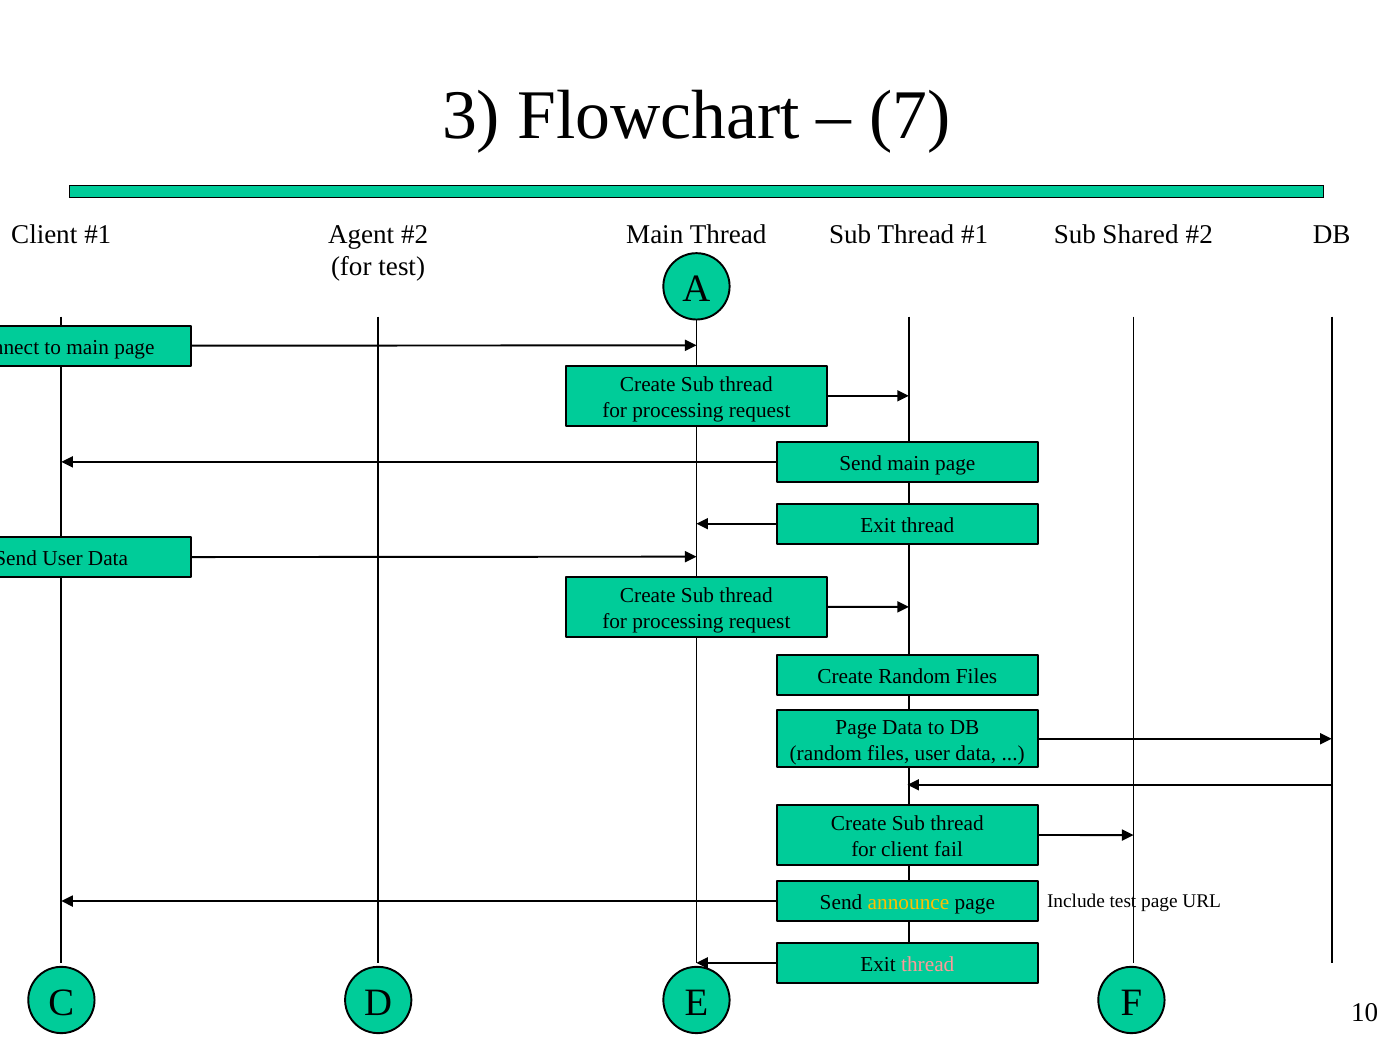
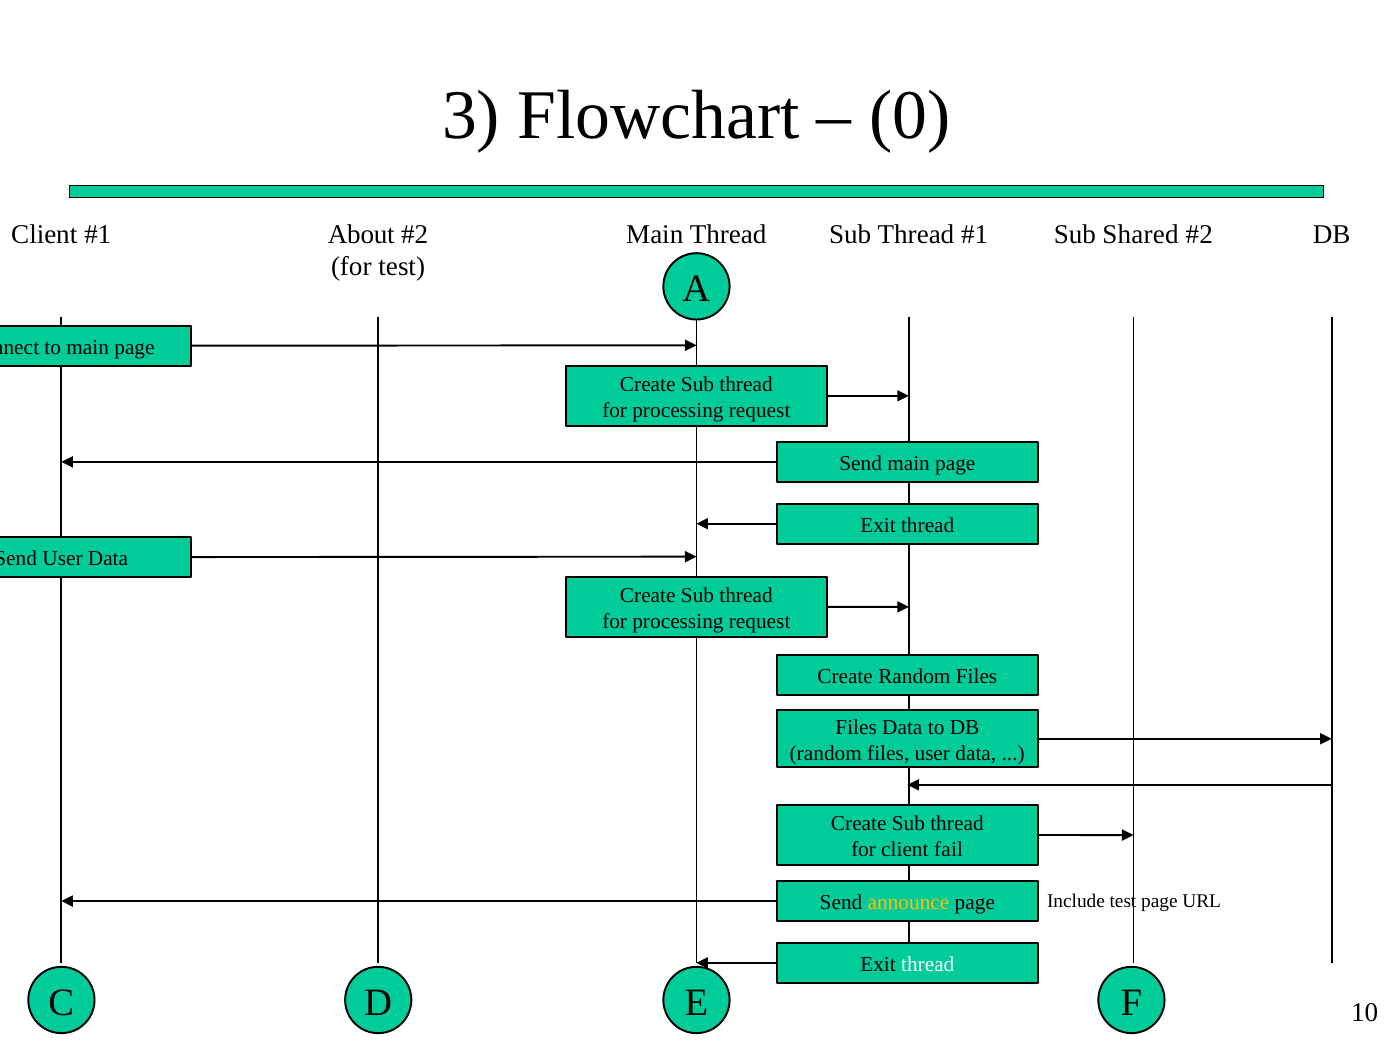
7: 7 -> 0 (910, 115)
Agent: Agent -> About (361, 234)
Page: Page -> Files (856, 727)
thread colour: pink -> white (928, 964)
